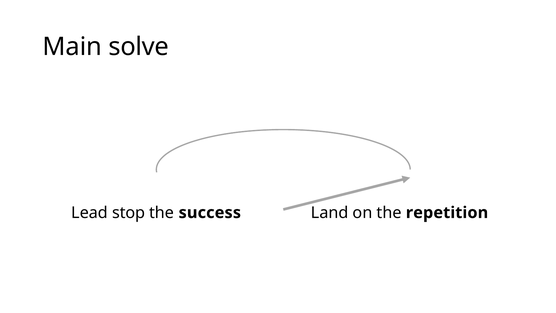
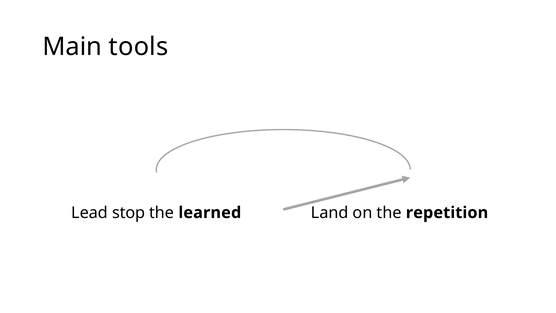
solve: solve -> tools (138, 47)
success: success -> learned (210, 213)
